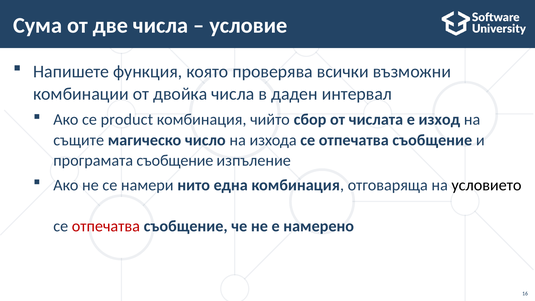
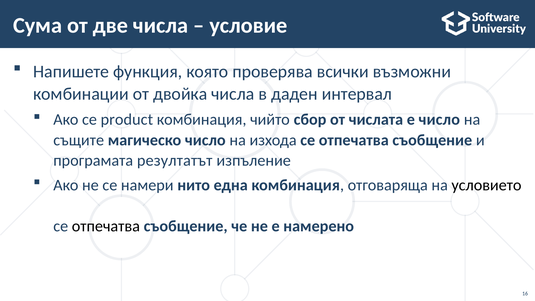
е изход: изход -> число (439, 120)
програмата съобщение: съобщение -> резултатът (175, 160)
отпечатва colour: red -> black (106, 226)
